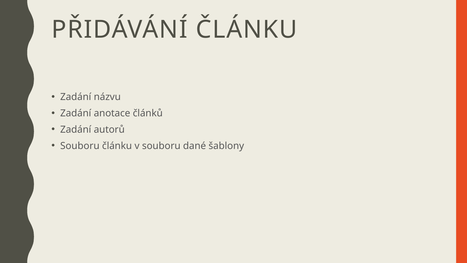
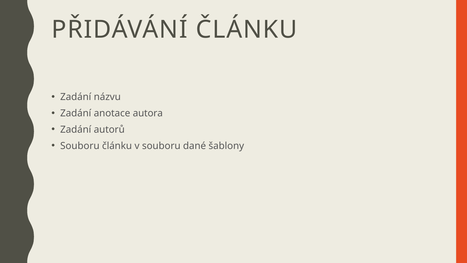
článků: článků -> autora (148, 113)
